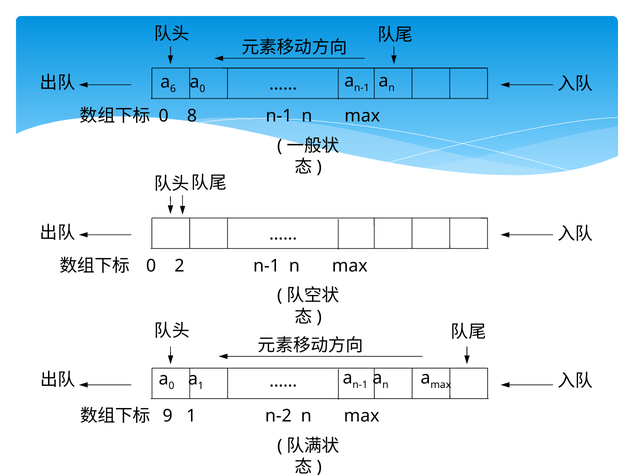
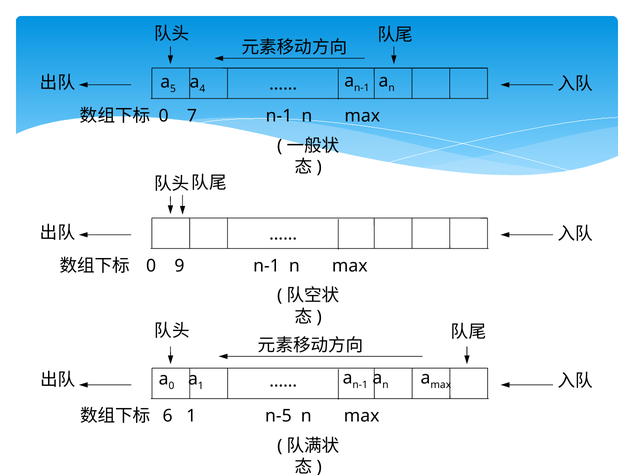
6: 6 -> 5 (173, 89)
0: 0 -> 4 (202, 89)
8: 8 -> 7 (192, 116)
2: 2 -> 9 (179, 266)
9: 9 -> 6 (168, 416)
n-2: n-2 -> n-5 (278, 416)
